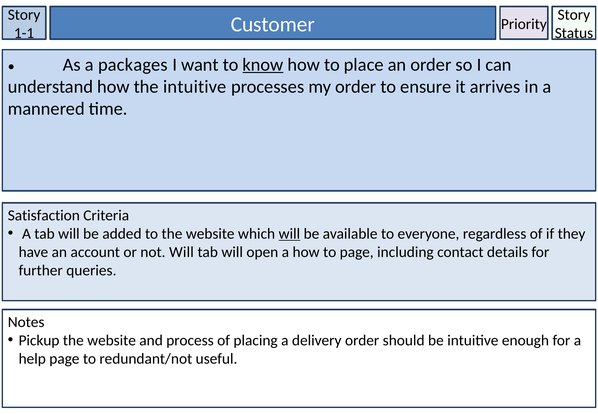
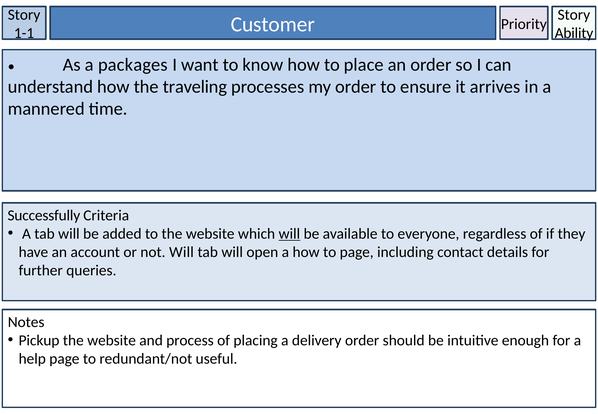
Status: Status -> Ability (574, 33)
know underline: present -> none (263, 65)
the intuitive: intuitive -> traveling (195, 87)
Satisfaction: Satisfaction -> Successfully (44, 215)
